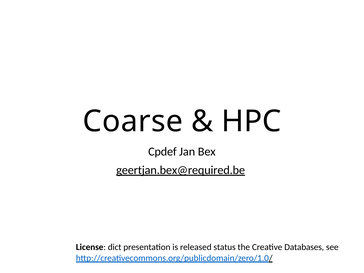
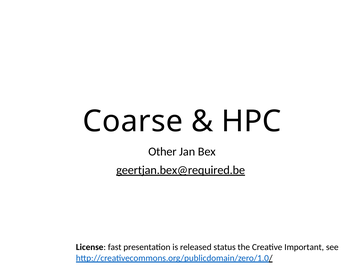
Cpdef: Cpdef -> Other (162, 152)
dict: dict -> fast (115, 247)
Databases: Databases -> Important (304, 247)
